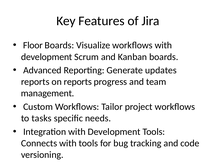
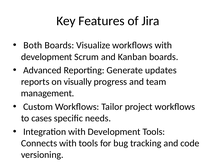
Floor: Floor -> Both (33, 45)
on reports: reports -> visually (78, 82)
tasks: tasks -> cases (42, 118)
